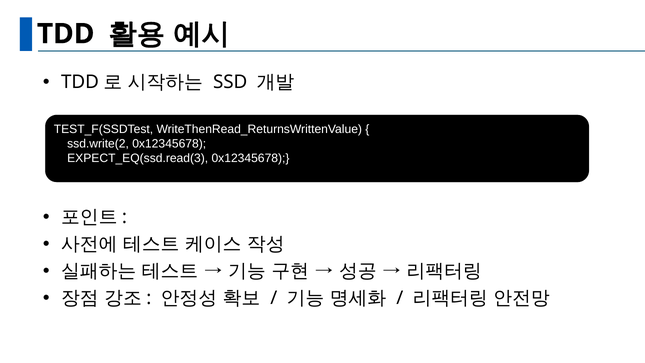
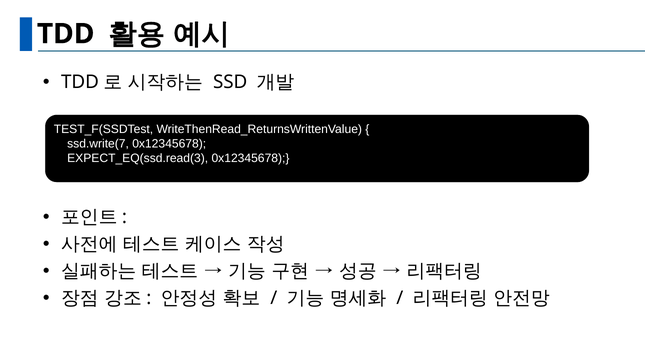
ssd.write(2: ssd.write(2 -> ssd.write(7 (98, 144)
